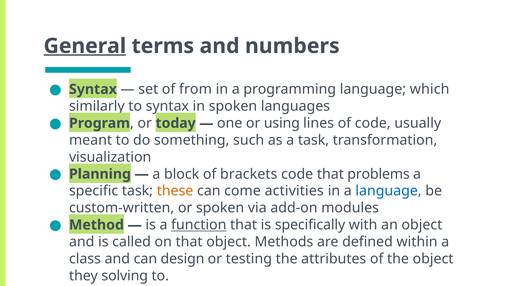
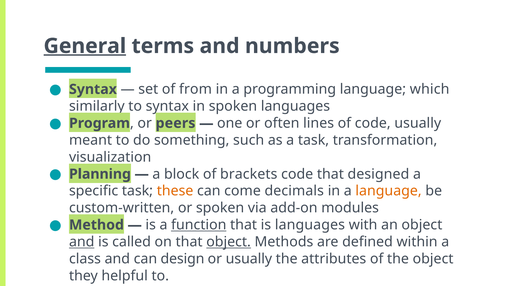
today: today -> peers (175, 123)
using: using -> often (282, 123)
problems: problems -> designed (378, 174)
activities: activities -> decimals (294, 191)
language colour: blue -> orange (389, 191)
is specifically: specifically -> languages (310, 225)
and underline: none -> present (82, 242)
object underline: none -> present (229, 242)
or testing: testing -> usually (249, 259)
solving: solving -> helpful (125, 276)
